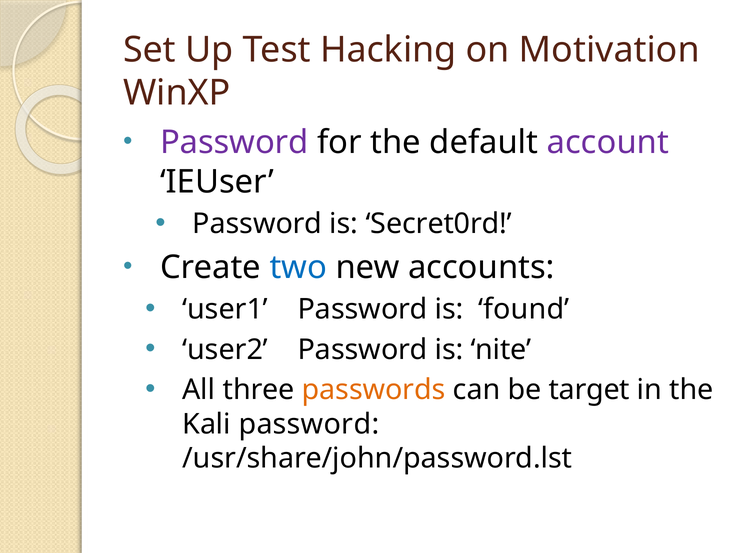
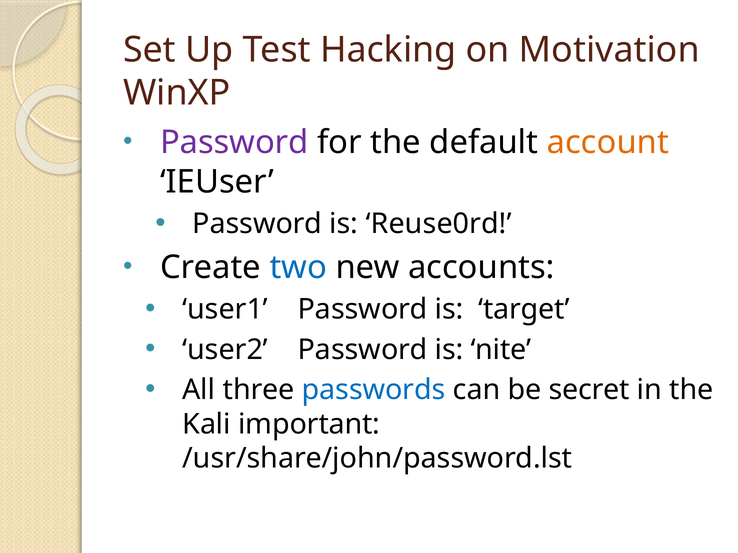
account colour: purple -> orange (608, 143)
Secret0rd: Secret0rd -> Reuse0rd (439, 224)
found: found -> target (524, 310)
passwords colour: orange -> blue (374, 390)
target: target -> secret (589, 390)
Kali password: password -> important (309, 424)
